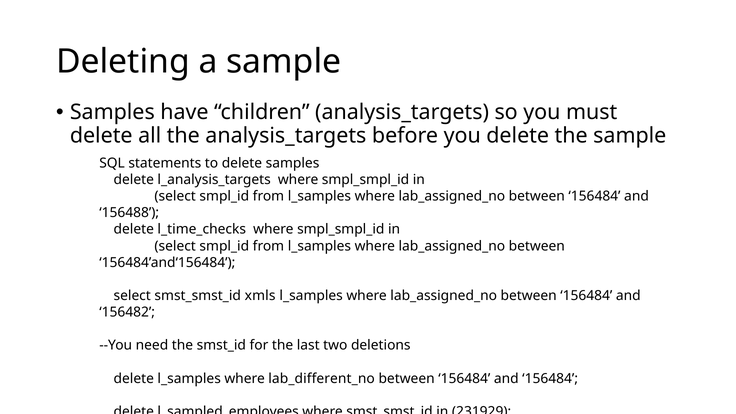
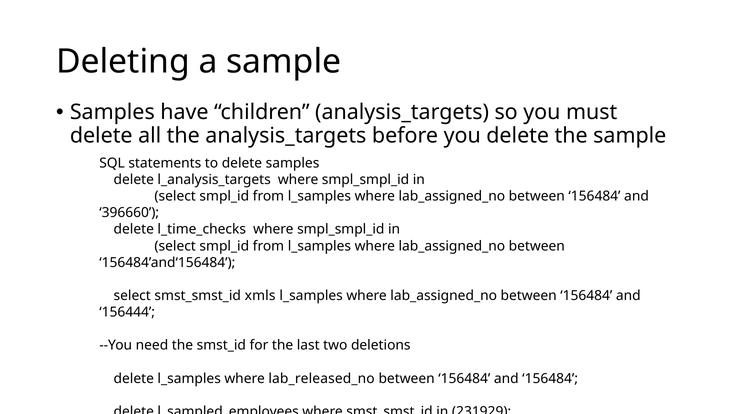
156488: 156488 -> 396660 (129, 213)
156482: 156482 -> 156444 (127, 312)
lab_different_no: lab_different_no -> lab_released_no (322, 378)
